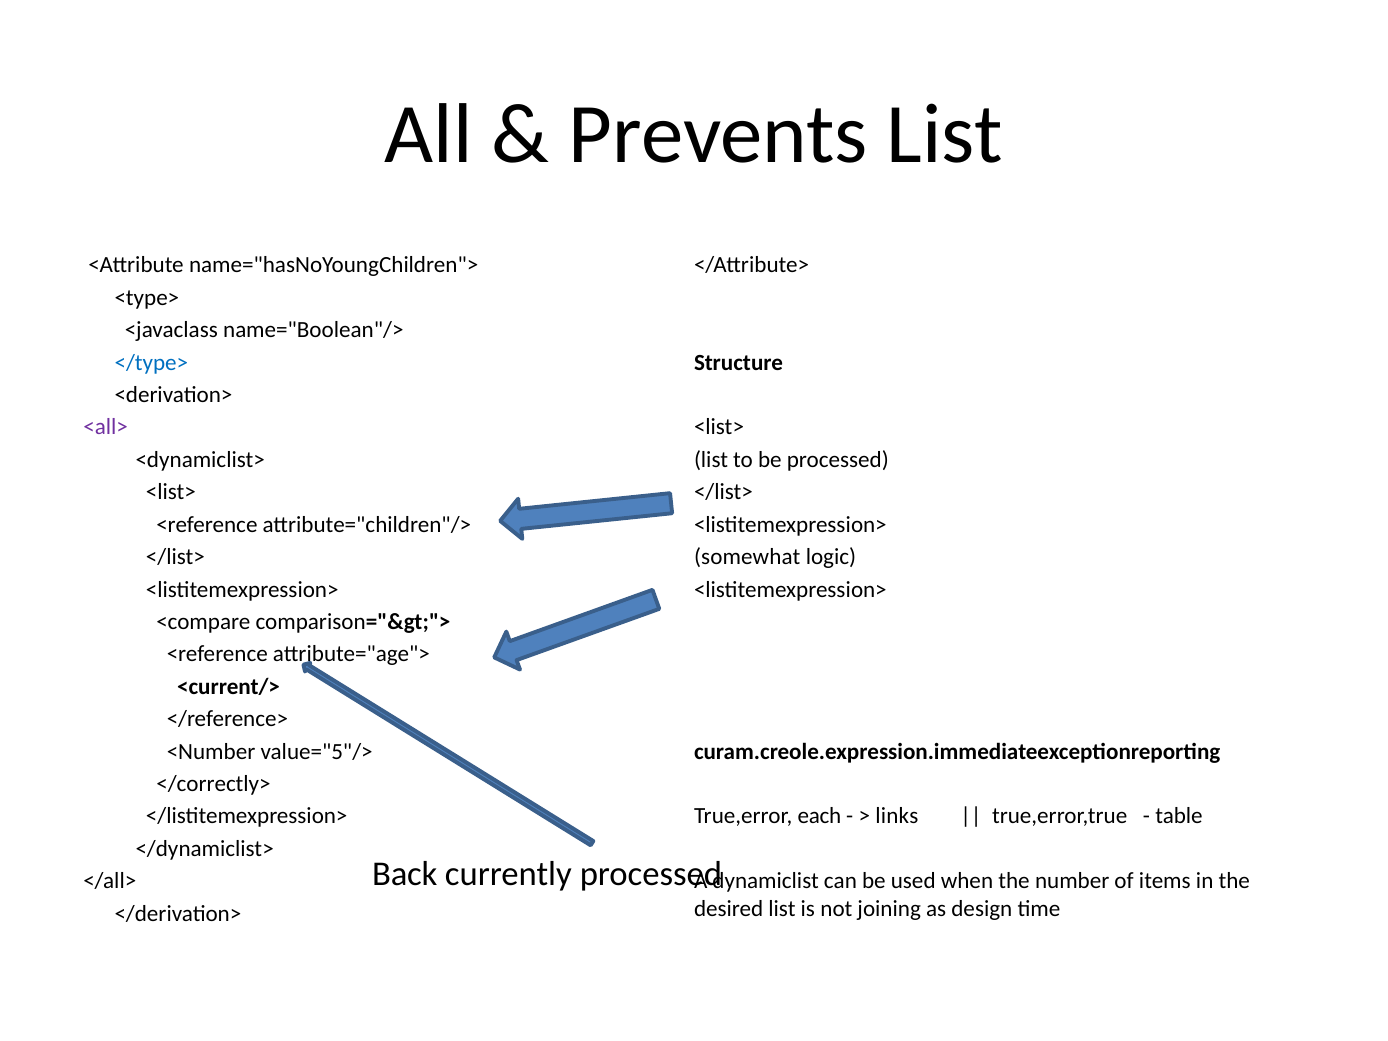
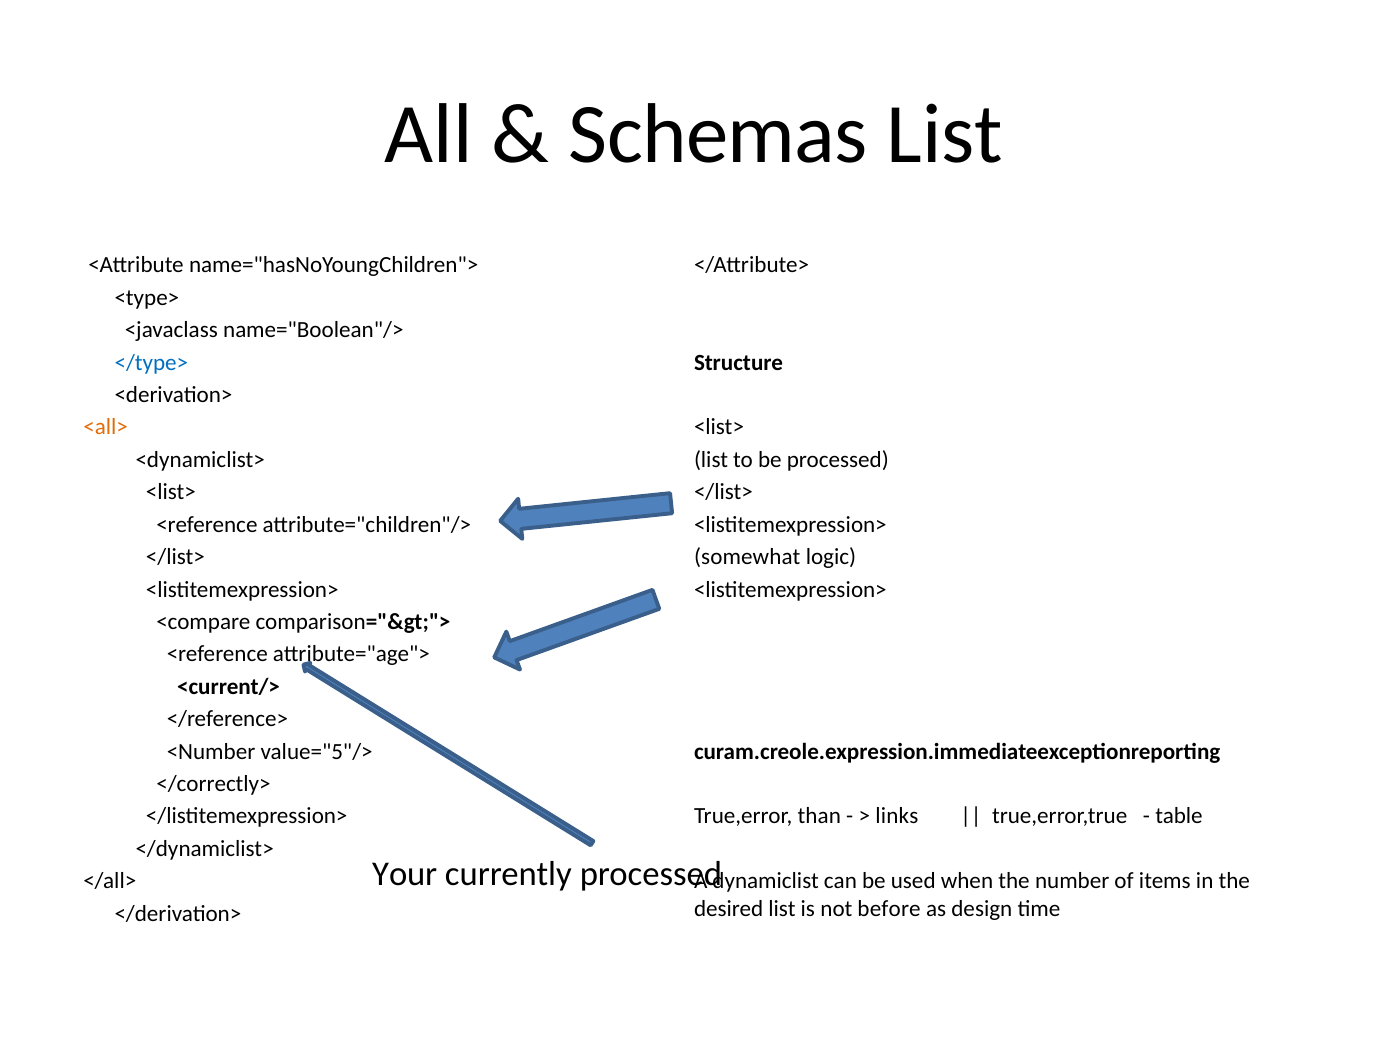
Prevents: Prevents -> Schemas (718, 134)
<all> colour: purple -> orange (106, 427)
each: each -> than (819, 816)
Back: Back -> Your (405, 874)
joining: joining -> before (889, 909)
